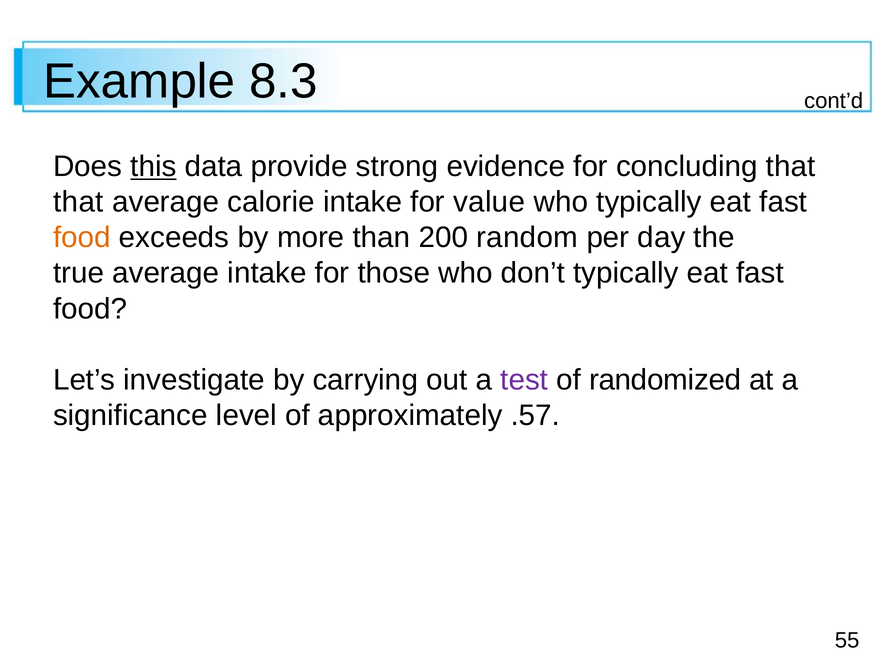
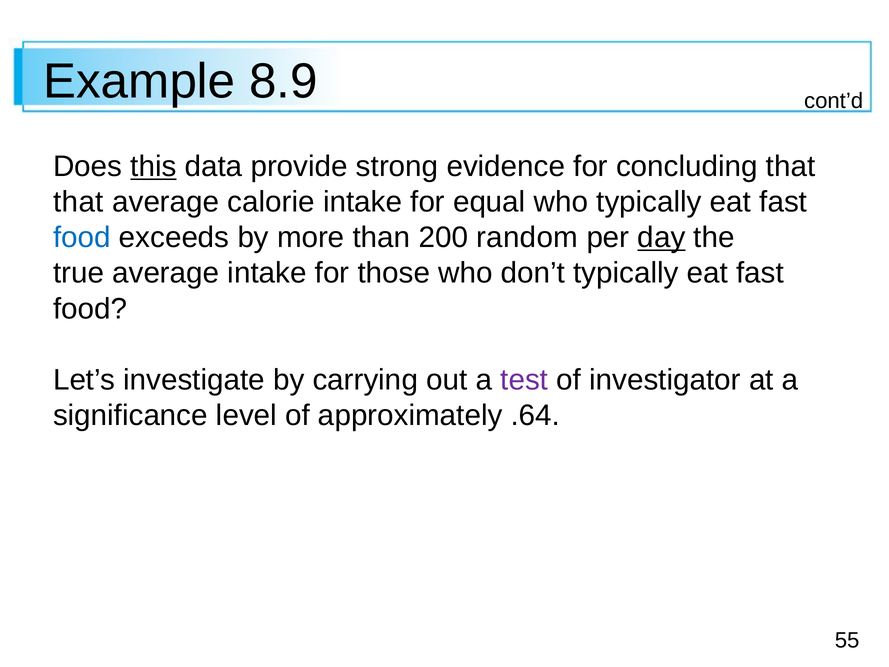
8.3: 8.3 -> 8.9 (283, 81)
value: value -> equal (489, 202)
food colour: orange -> blue (82, 237)
day underline: none -> present (661, 237)
randomized: randomized -> investigator (665, 380)
.57: .57 -> .64 (535, 415)
